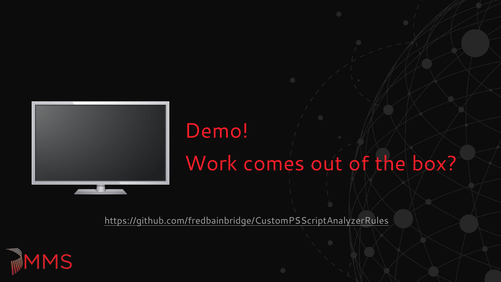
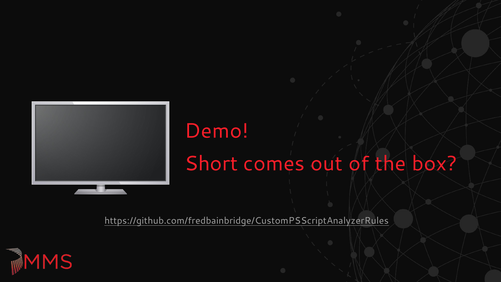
Work: Work -> Short (211, 164)
